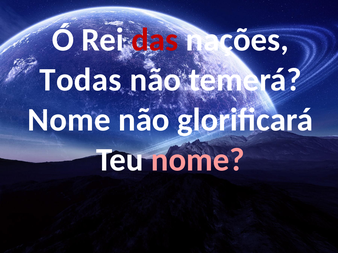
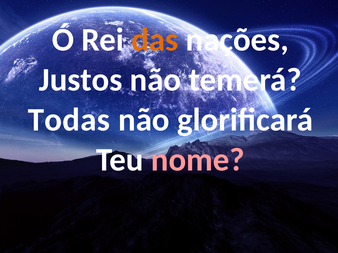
das colour: red -> orange (155, 40)
Todas: Todas -> Justos (81, 80)
Nome: Nome -> Todas (69, 120)
